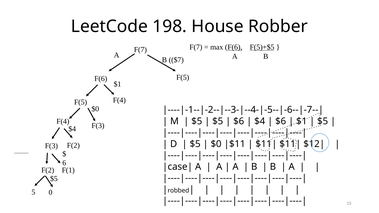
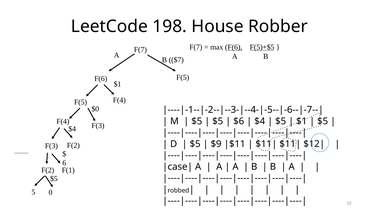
$6: $6 -> $5 (281, 121)
$0: $0 -> $9 (216, 144)
